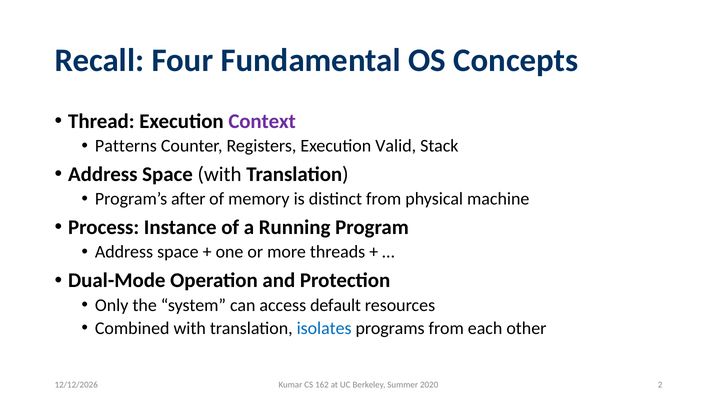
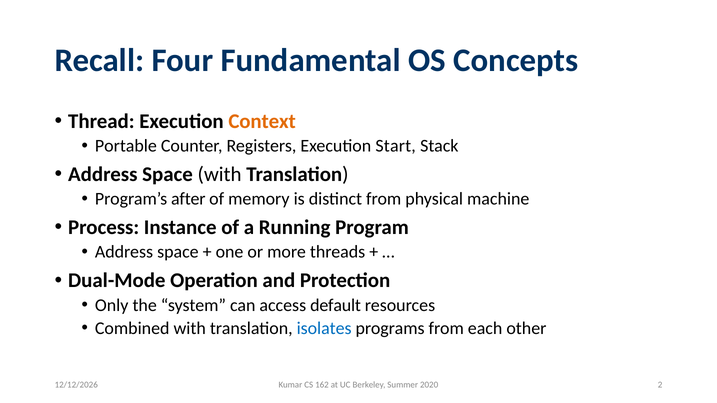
Context colour: purple -> orange (262, 121)
Patterns: Patterns -> Portable (126, 146)
Valid: Valid -> Start (396, 146)
